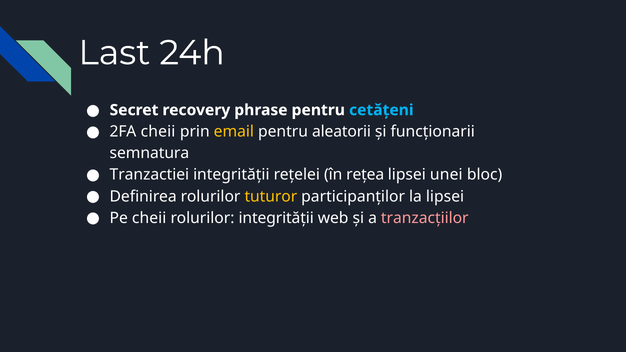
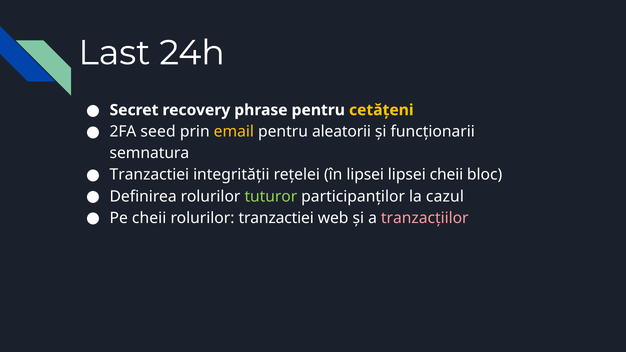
cetățeni colour: light blue -> yellow (381, 110)
2FA cheii: cheii -> seed (158, 132)
în rețea: rețea -> lipsei (365, 175)
lipsei unei: unei -> cheii (446, 175)
tuturor colour: yellow -> light green (271, 196)
la lipsei: lipsei -> cazul (445, 196)
rolurilor integrității: integrității -> tranzactiei (276, 218)
